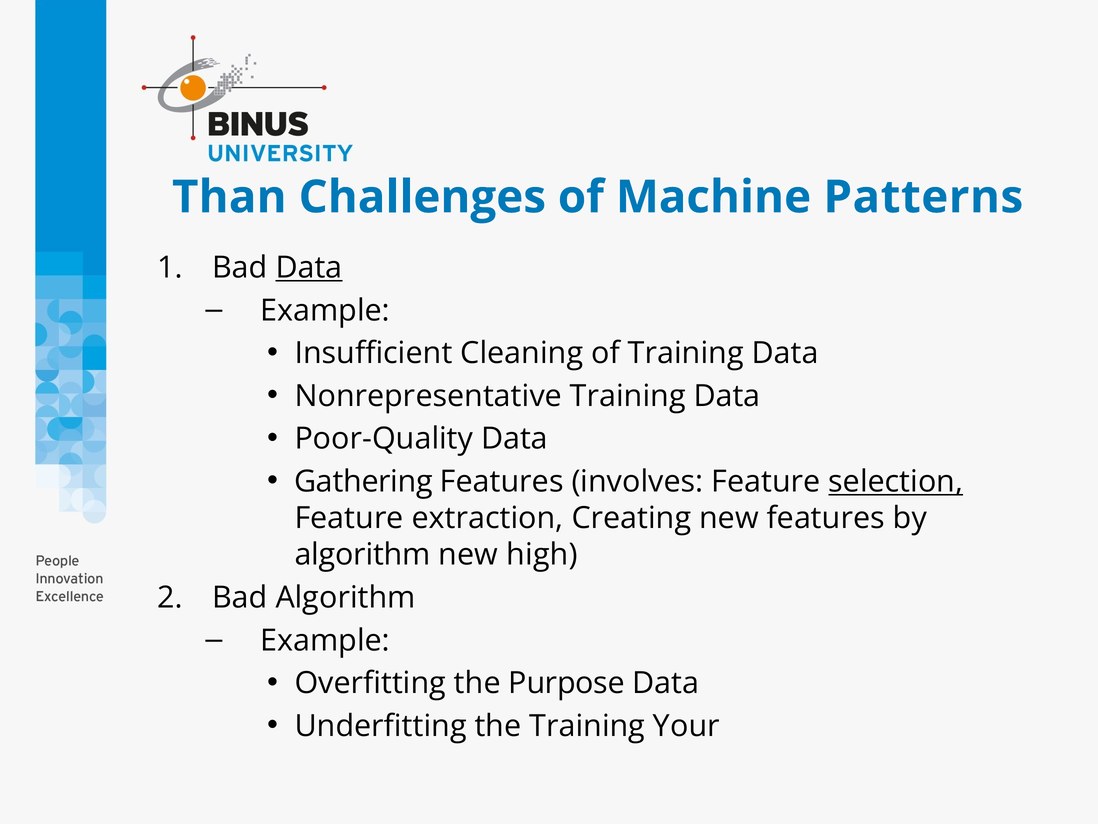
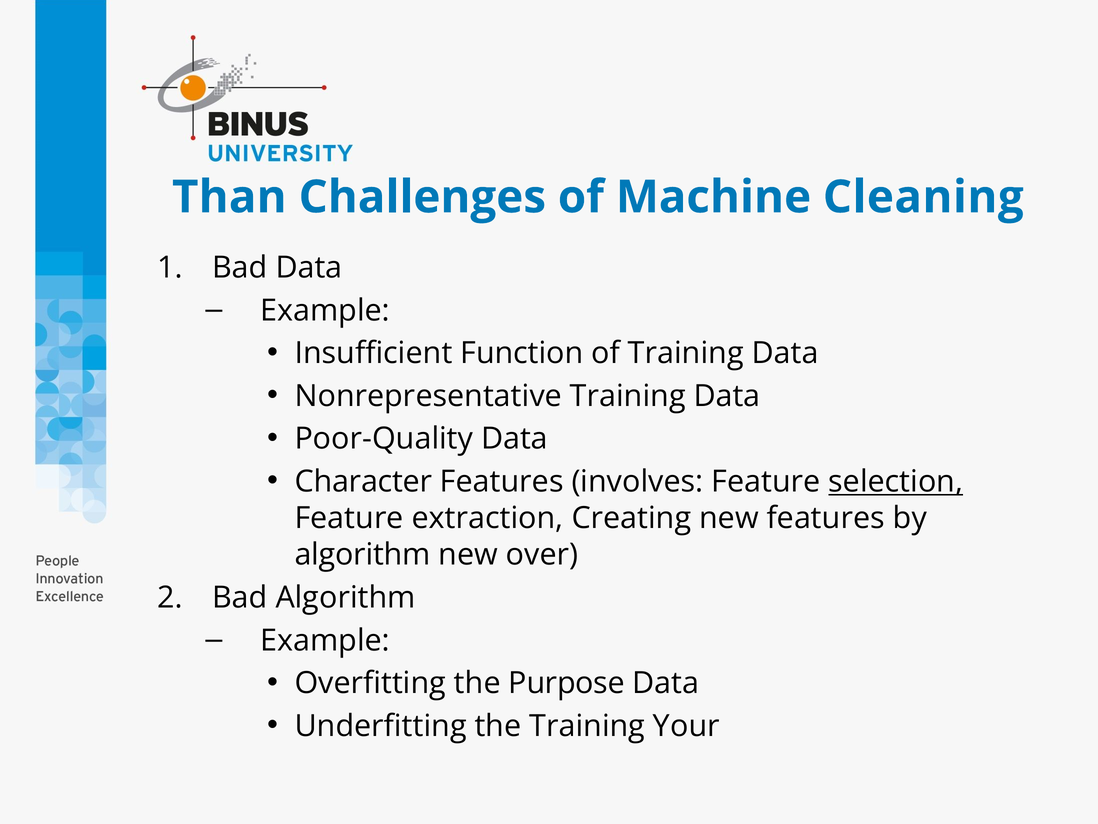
Patterns: Patterns -> Cleaning (923, 197)
Data underline: present -> none (309, 267)
Cleaning: Cleaning -> Function (522, 353)
Gathering: Gathering -> Character (363, 481)
high: high -> over (542, 555)
